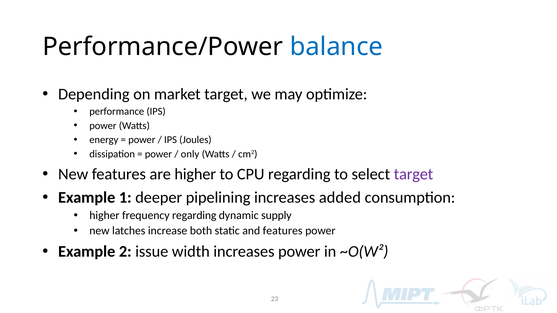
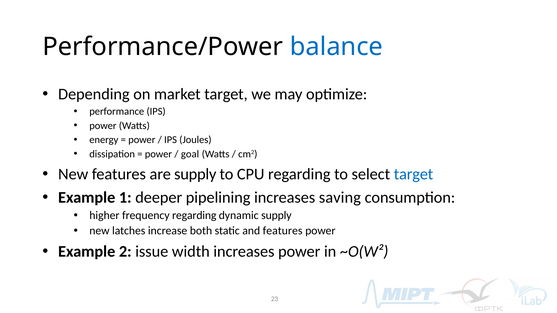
only: only -> goal (190, 154)
are higher: higher -> supply (195, 174)
target colour: purple -> blue (414, 174)
added: added -> saving (340, 198)
